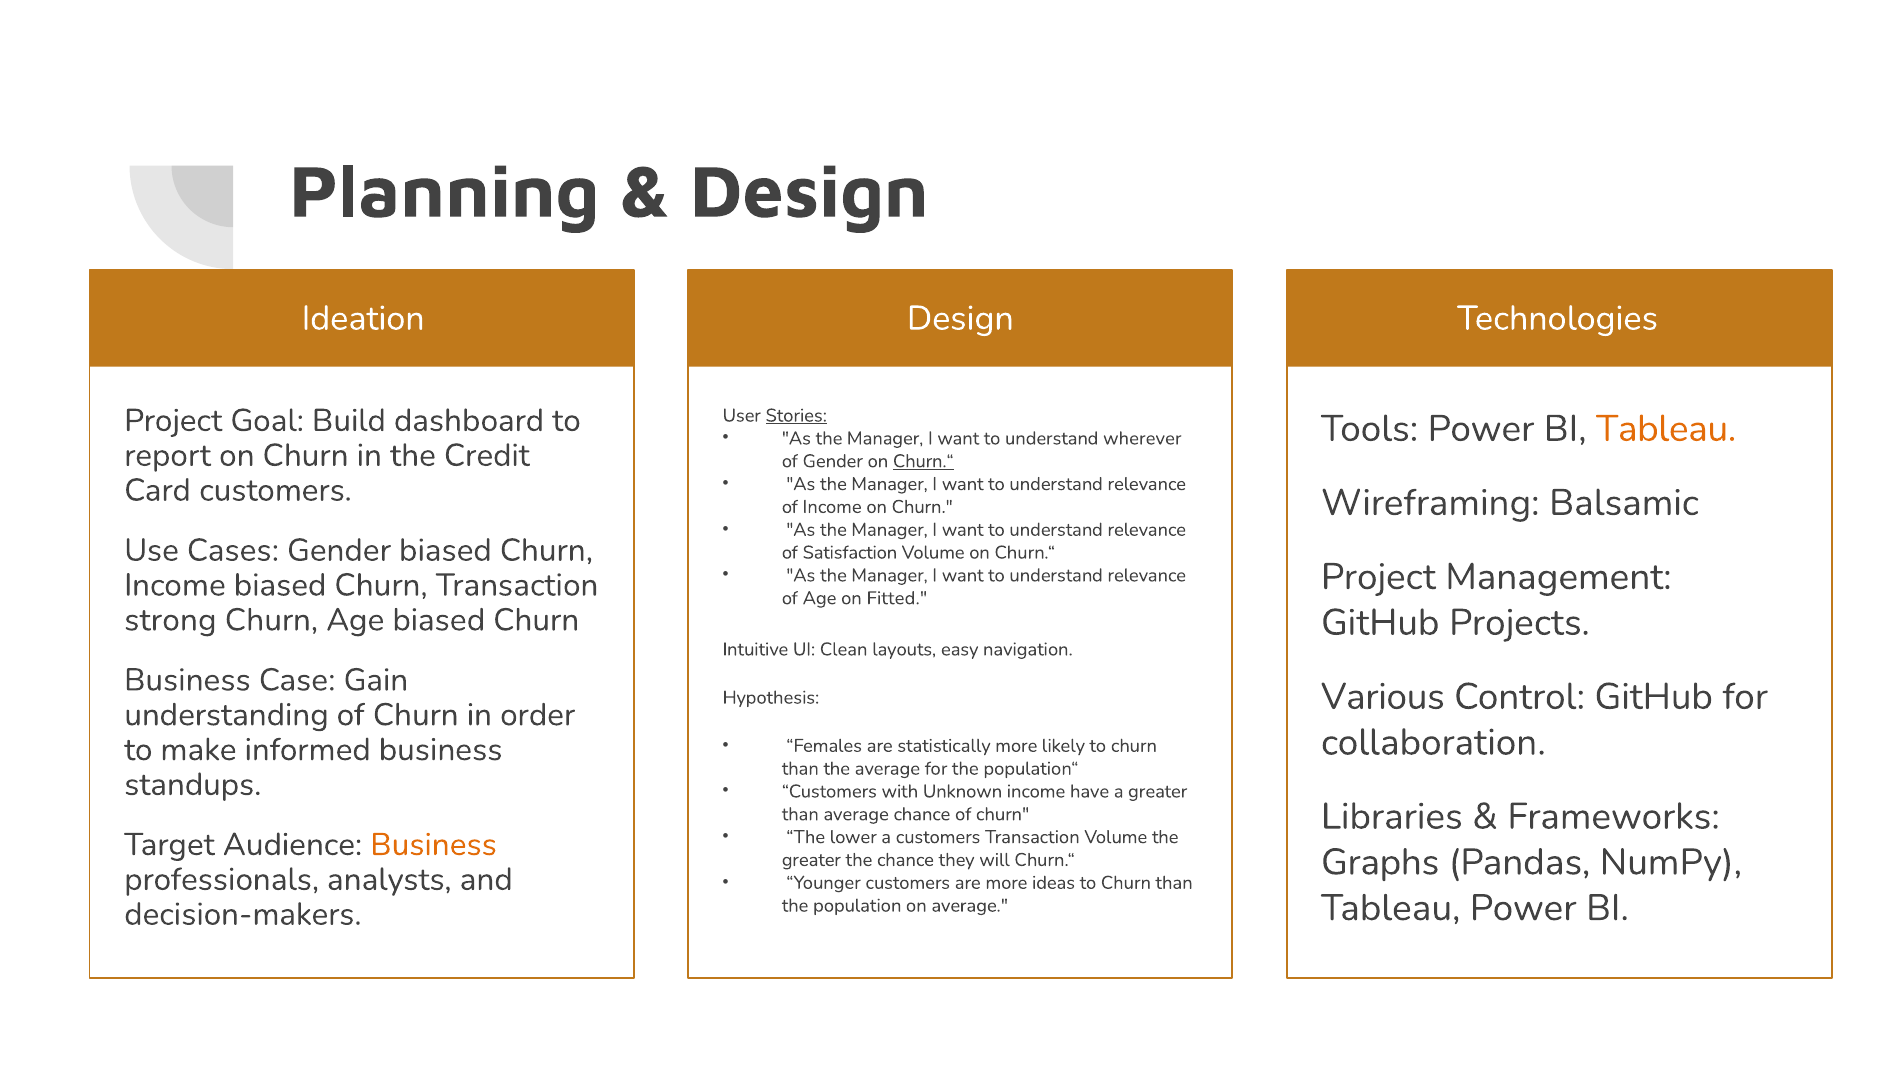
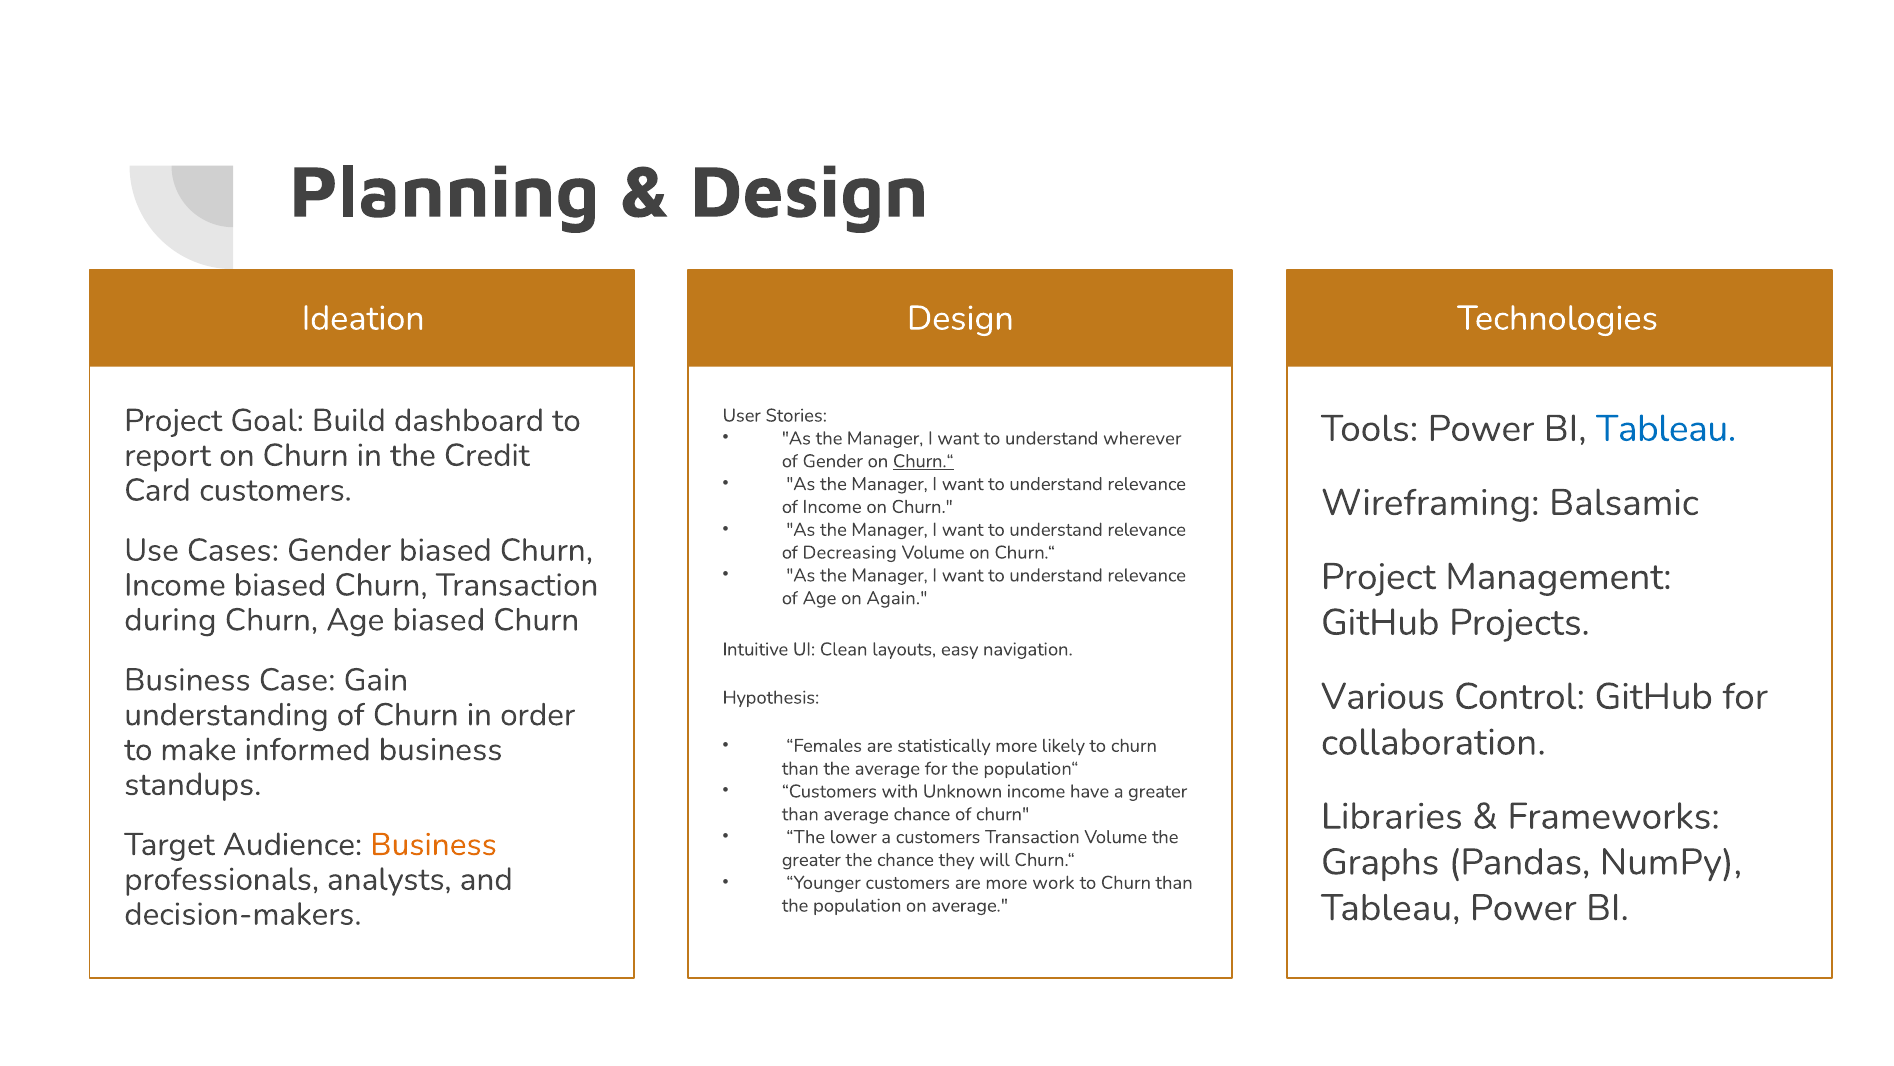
Stories underline: present -> none (796, 415)
Tableau colour: orange -> blue (1666, 428)
Satisfaction: Satisfaction -> Decreasing (850, 552)
Fitted: Fitted -> Again (897, 598)
strong: strong -> during (170, 620)
ideas: ideas -> work (1053, 882)
